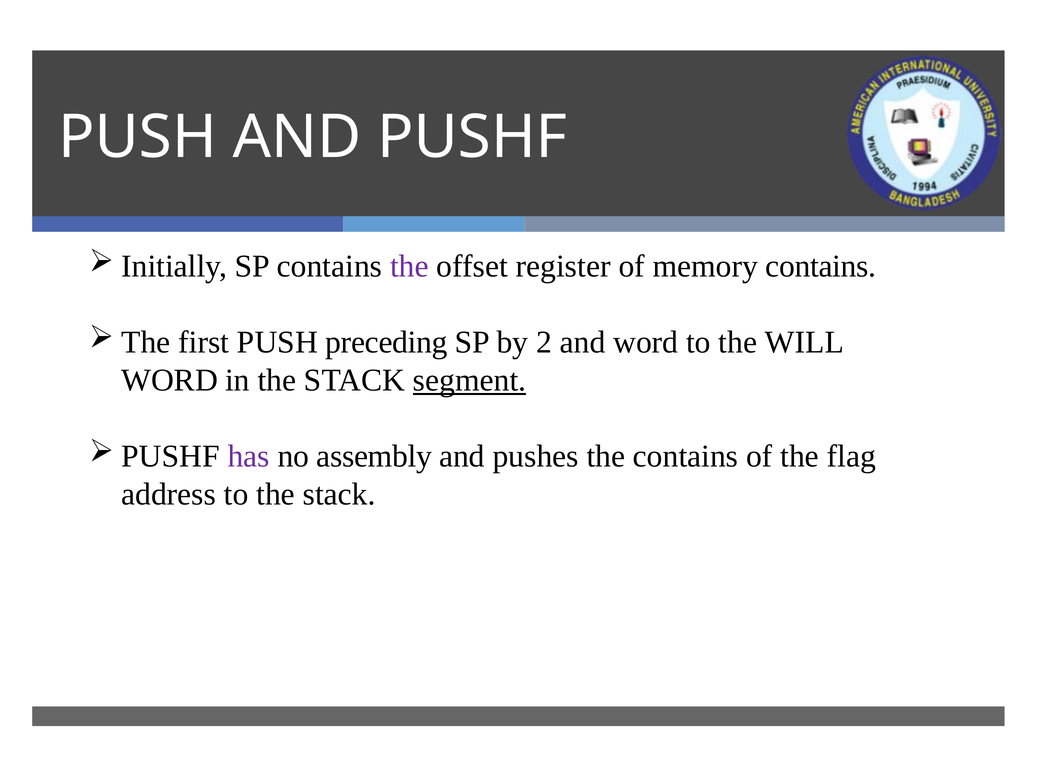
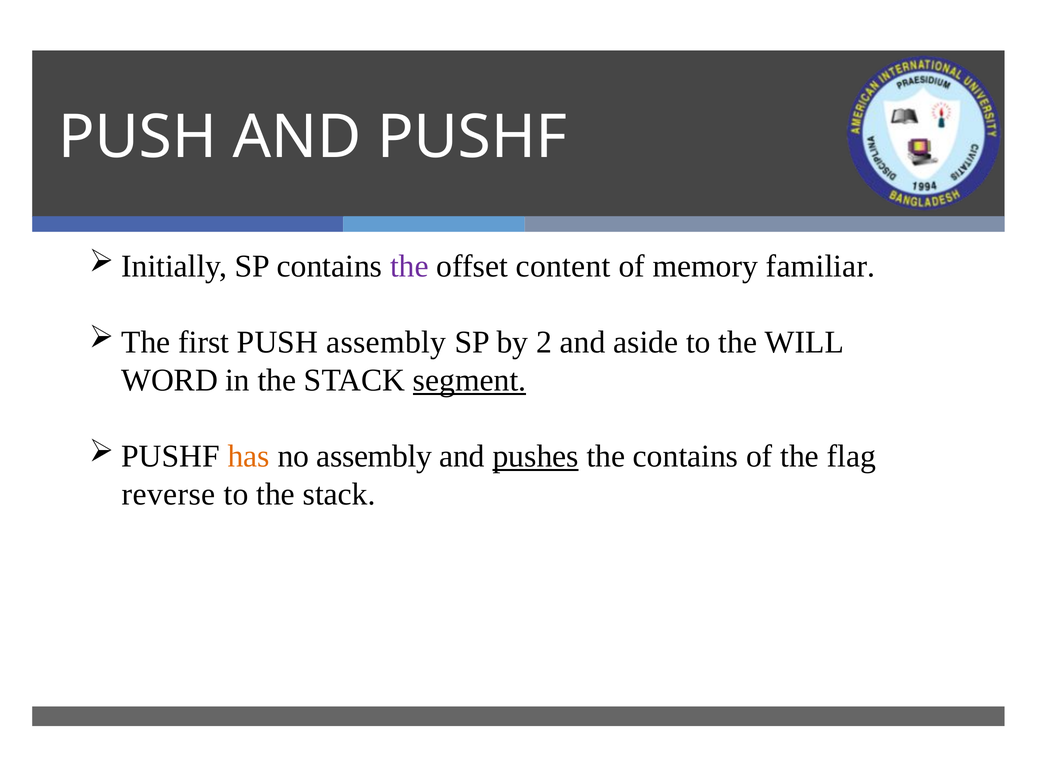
register: register -> content (563, 266)
memory contains: contains -> familiar (821, 266)
PUSH preceding: preceding -> assembly (386, 342)
word: word -> aside (646, 342)
has colour: purple -> orange (249, 456)
pushes underline: none -> present (536, 456)
address: address -> reverse (169, 494)
